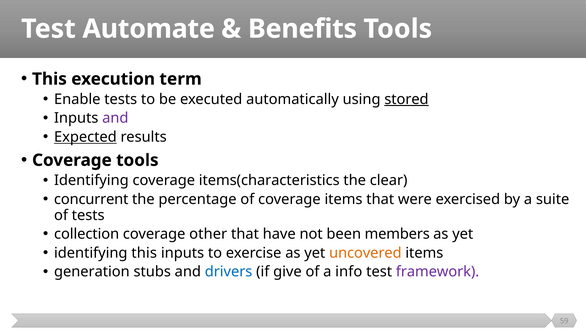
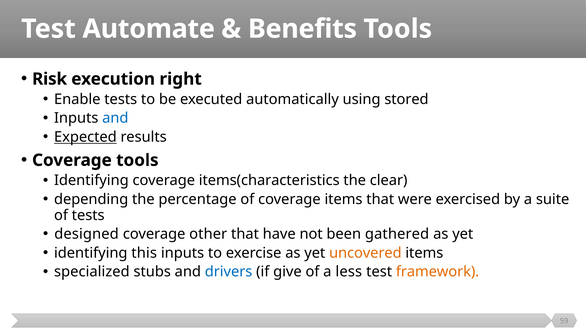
This: This -> Risk (50, 79)
term: term -> right (181, 79)
stored underline: present -> none (406, 99)
and colour: purple -> blue (115, 118)
concurrent: concurrent -> depending (91, 199)
collection: collection -> designed (86, 234)
members: members -> gathered (397, 234)
generation: generation -> specialized (92, 271)
info: info -> less (349, 271)
framework colour: purple -> orange (438, 271)
